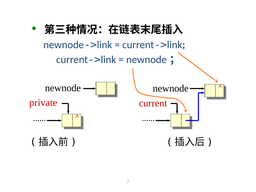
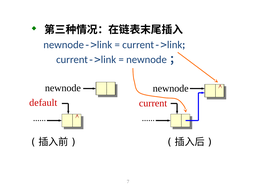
private: private -> default (43, 103)
